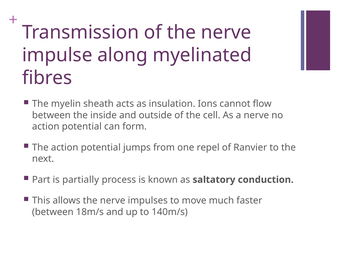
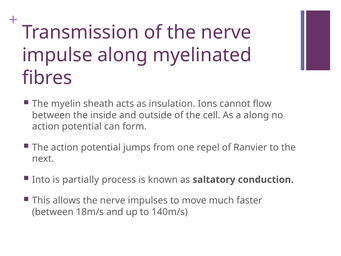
a nerve: nerve -> along (256, 115)
Part: Part -> Into (41, 180)
